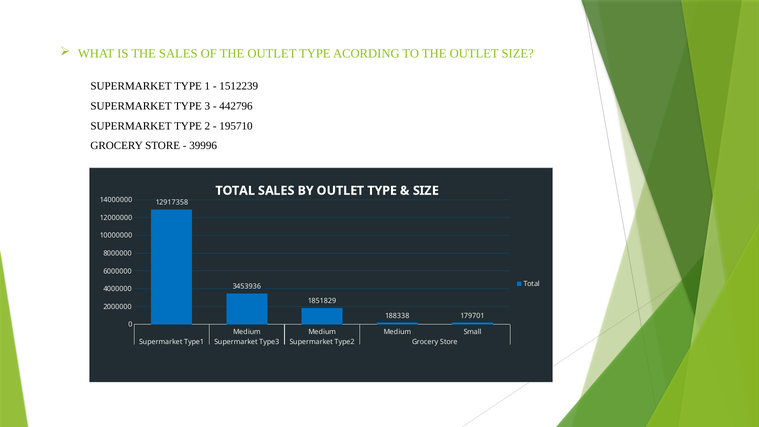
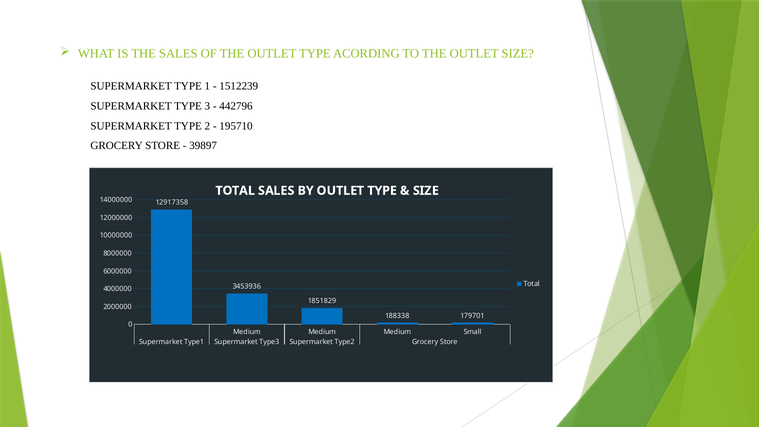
39996: 39996 -> 39897 (203, 146)
